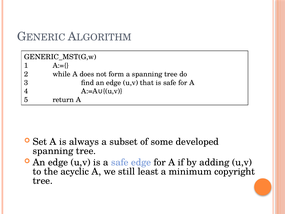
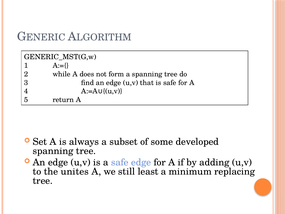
acyclic: acyclic -> unites (75, 171)
copyright: copyright -> replacing (235, 171)
